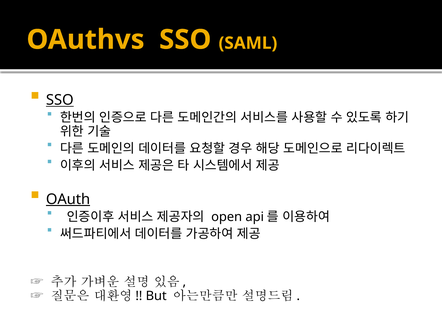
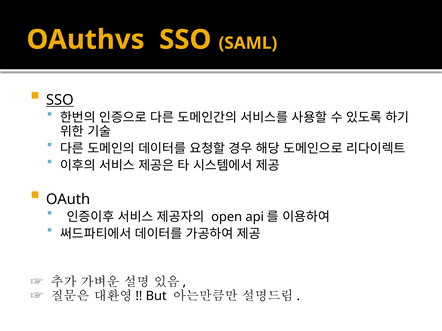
OAuth underline: present -> none (68, 200)
